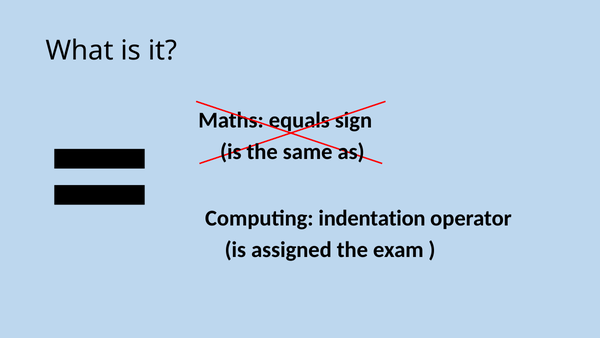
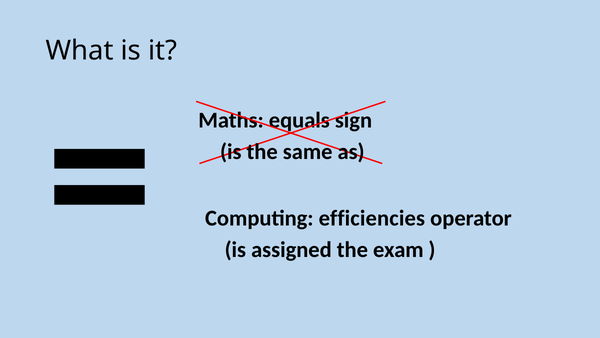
indentation: indentation -> efficiencies (372, 218)
